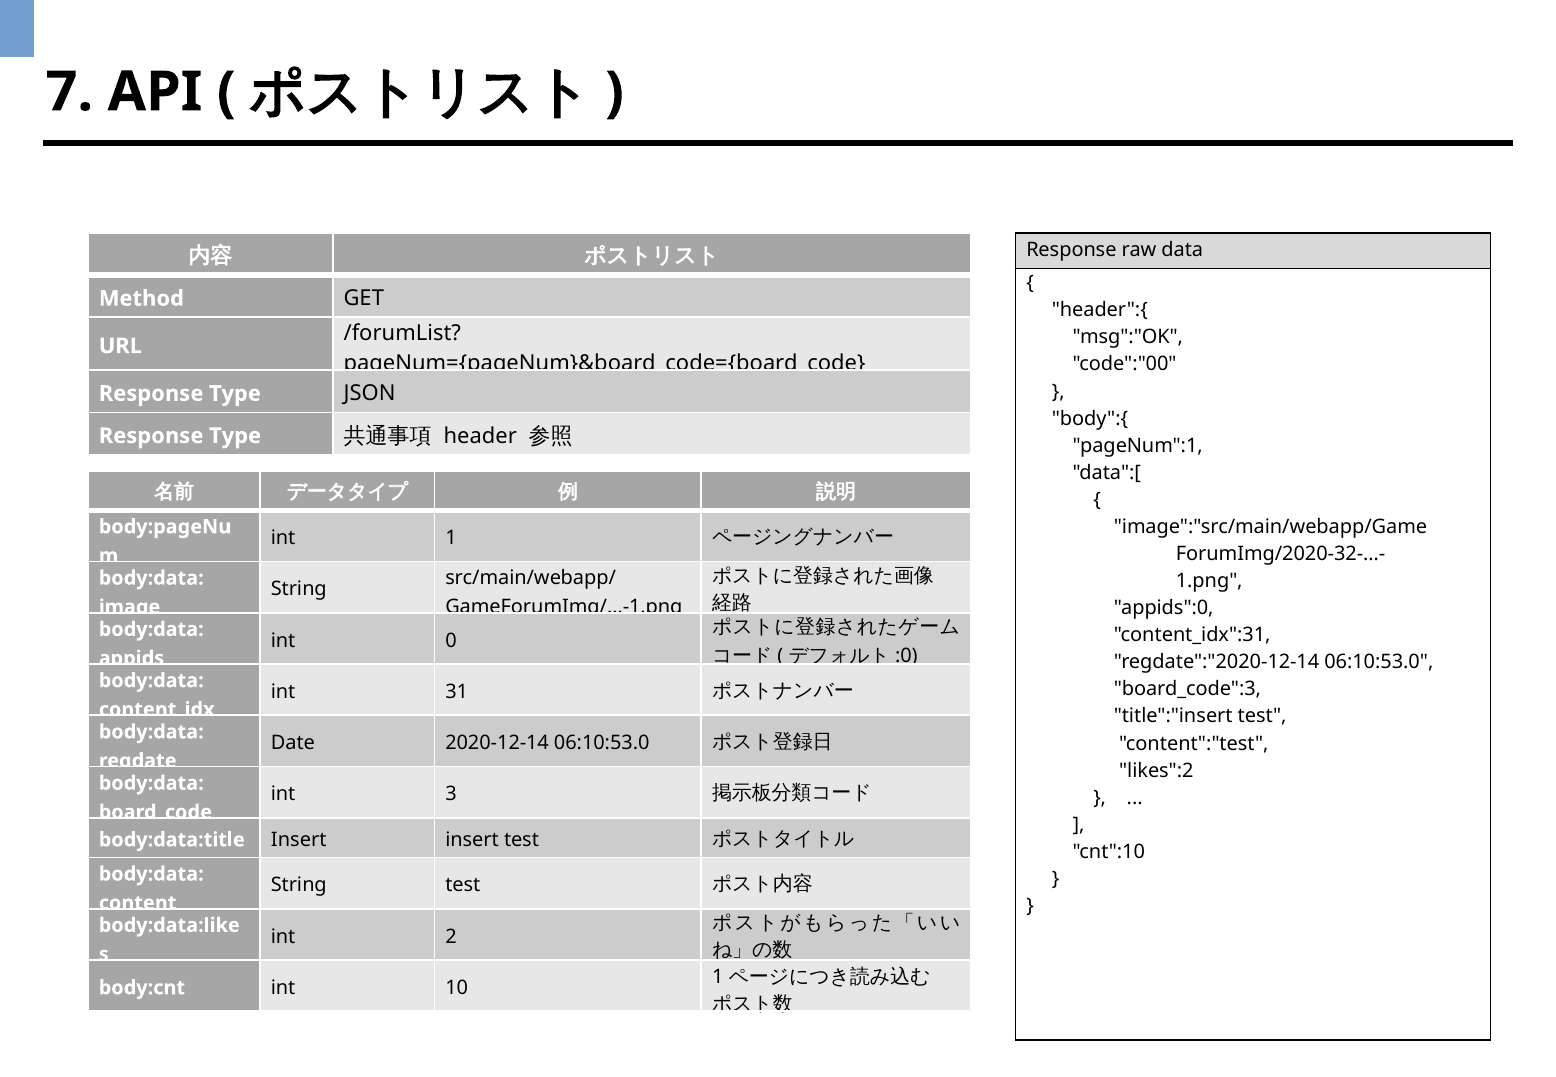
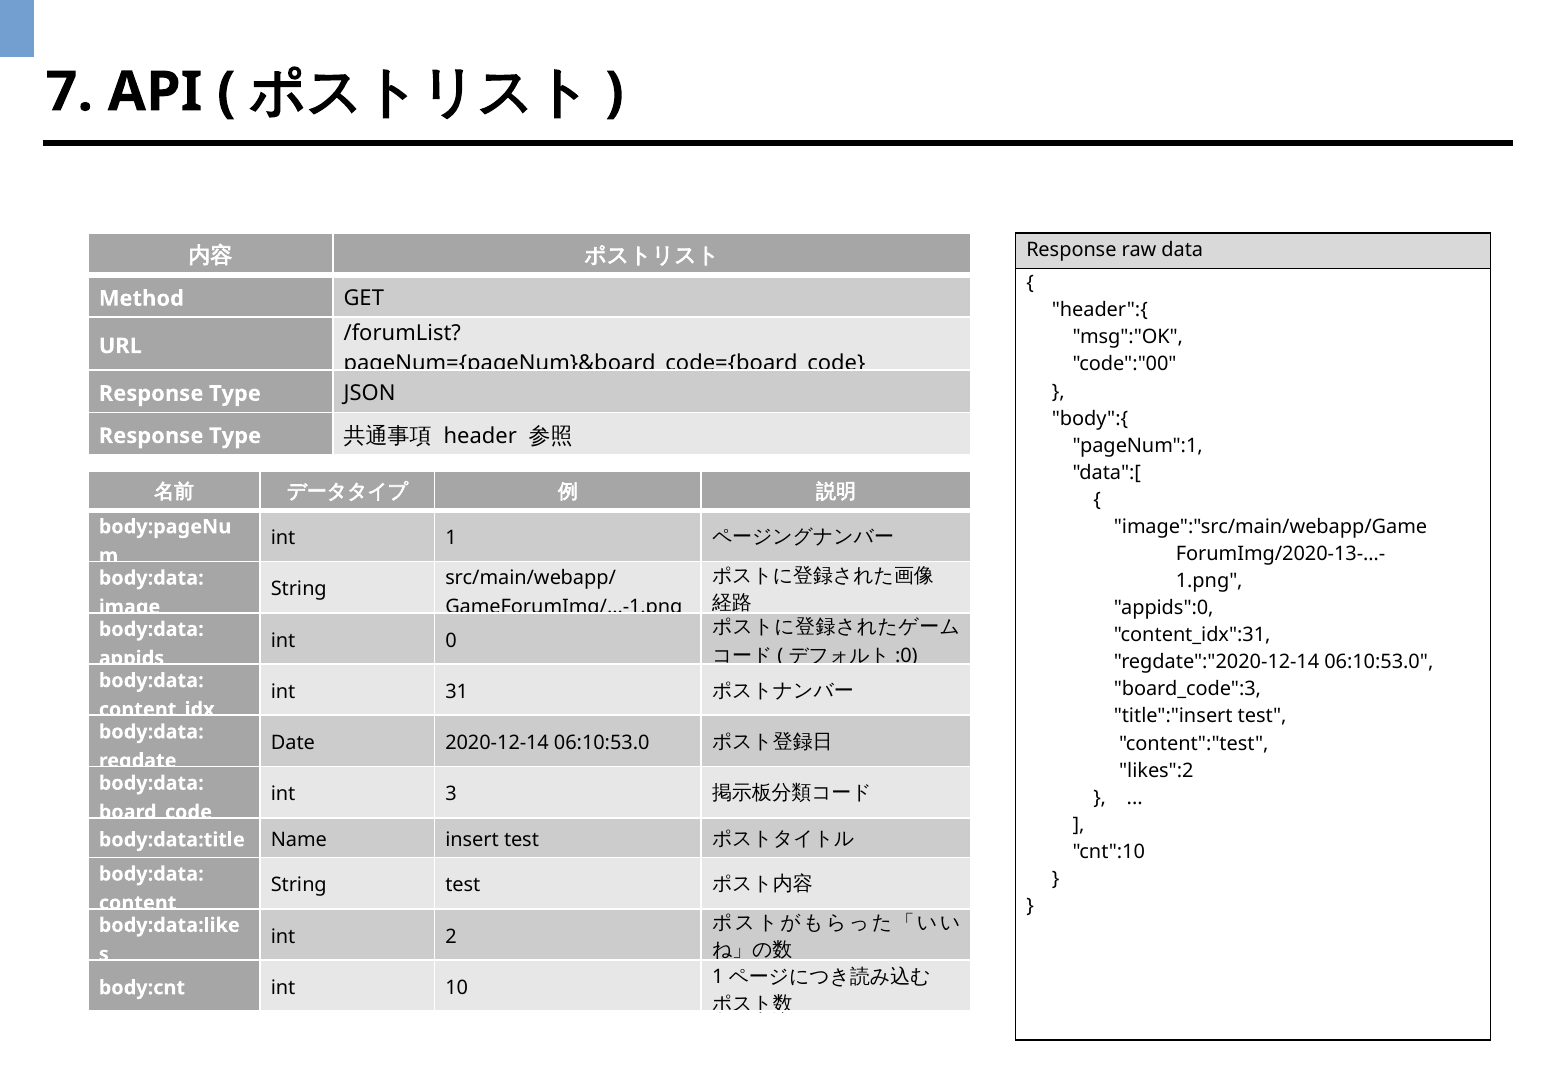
ForumImg/2020-32-…-: ForumImg/2020-32-…- -> ForumImg/2020-13-…- (1281, 554)
body:data:title Insert: Insert -> Name (299, 840)
